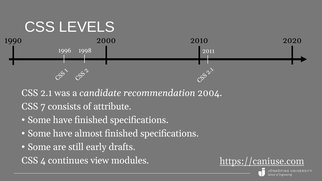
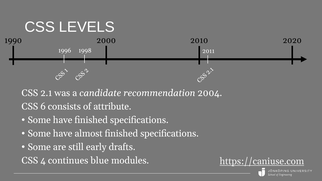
7: 7 -> 6 (43, 107)
view: view -> blue (100, 161)
